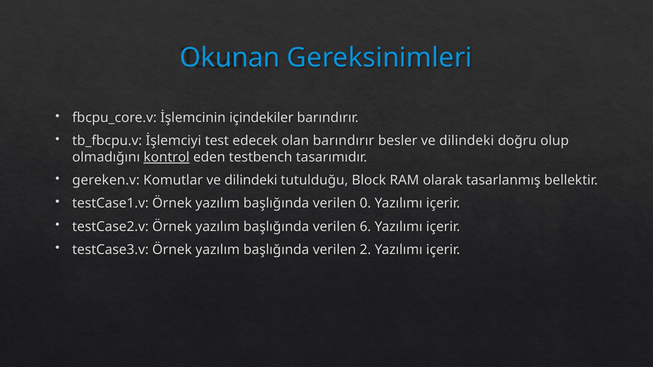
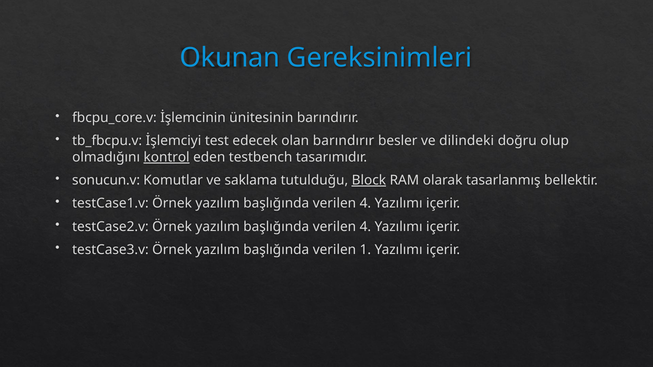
içindekiler: içindekiler -> ünitesinin (261, 118)
gereken.v: gereken.v -> sonucun.v (106, 180)
Komutlar ve dilindeki: dilindeki -> saklama (251, 180)
Block underline: none -> present (369, 180)
0: 0 -> 4 (365, 204)
6: 6 -> 4 (365, 227)
2: 2 -> 1 (365, 250)
